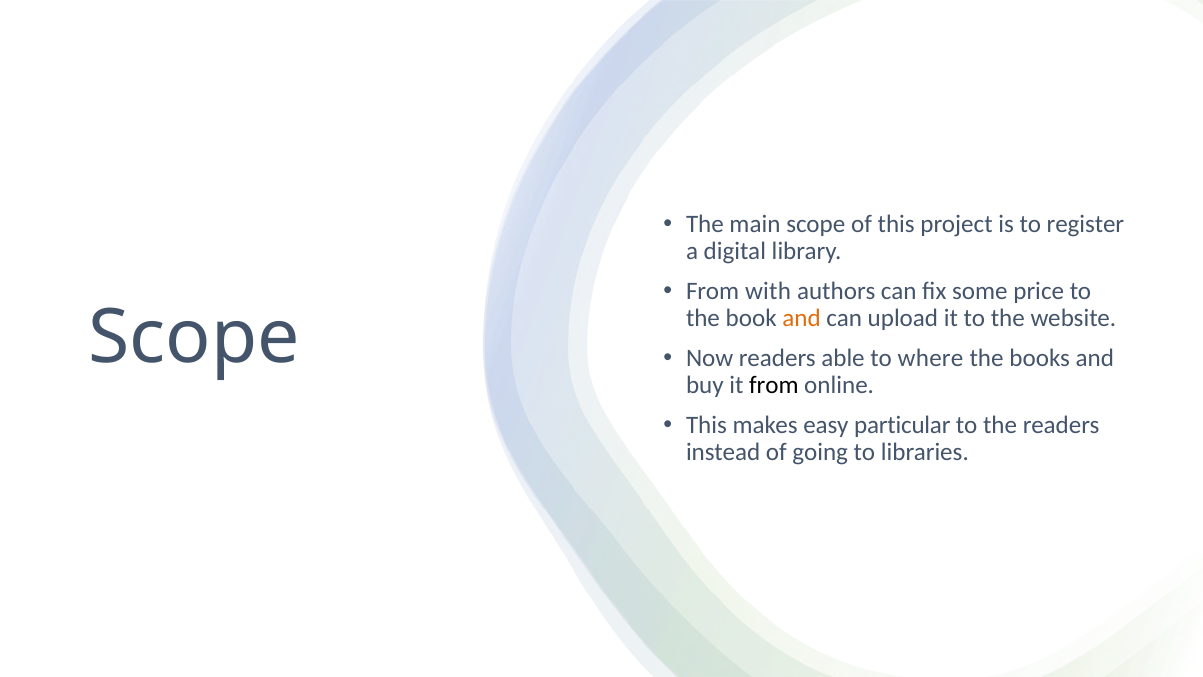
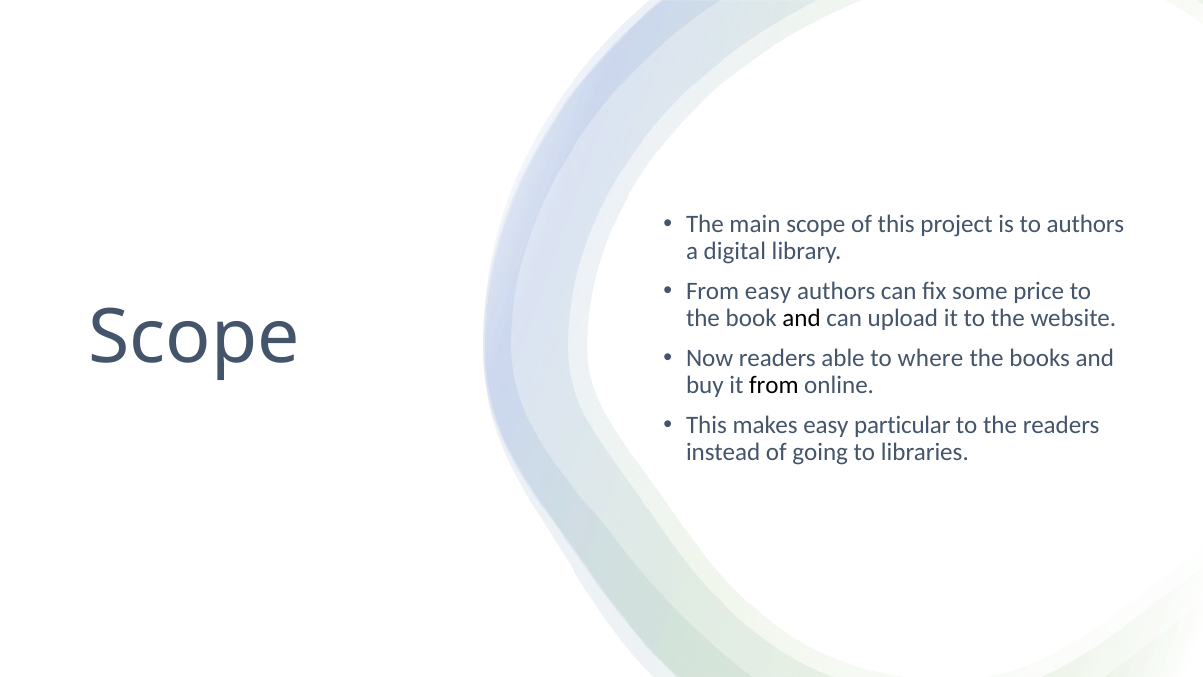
to register: register -> authors (1085, 224)
From with: with -> easy (768, 291)
and colour: orange -> black (802, 318)
